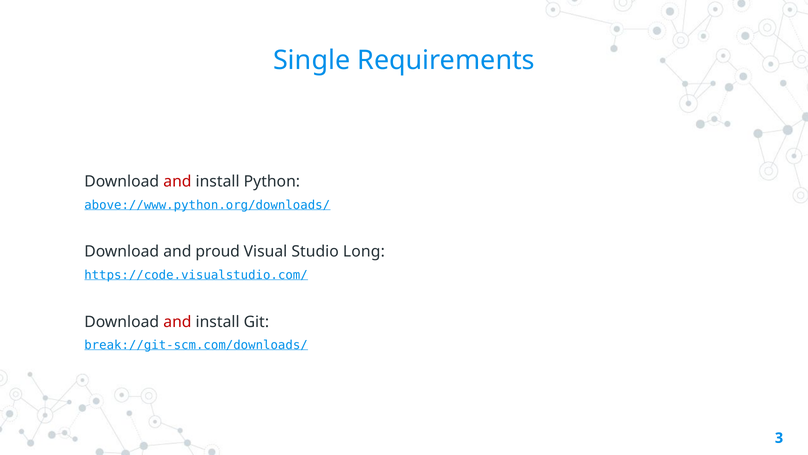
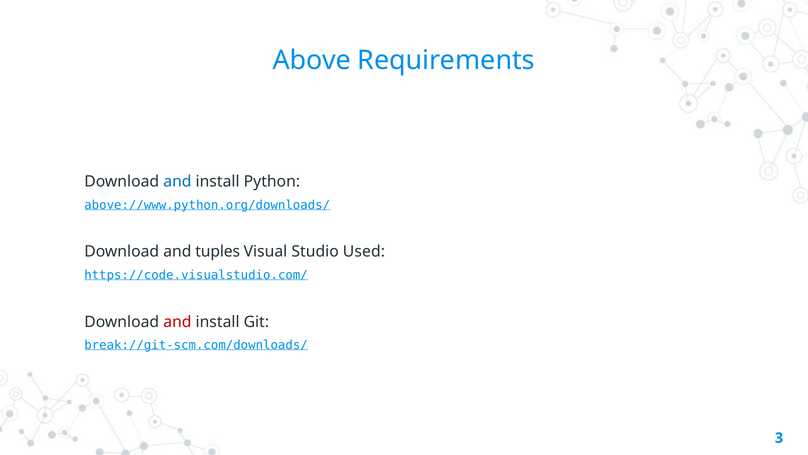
Single: Single -> Above (312, 60)
and colour: red -> blue (177, 181)
proud: proud -> tuples (218, 251)
Long: Long -> Used (364, 251)
